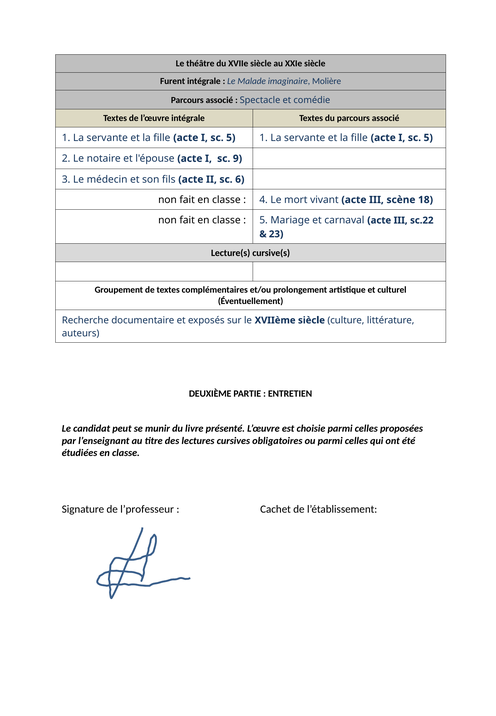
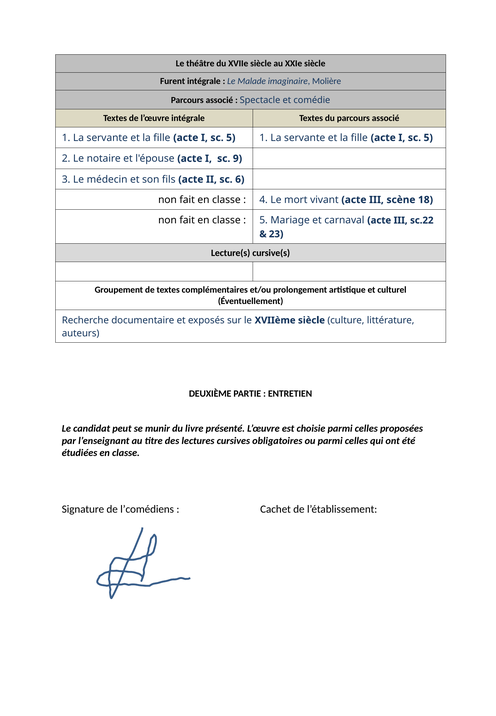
l’professeur: l’professeur -> l’comédiens (147, 509)
